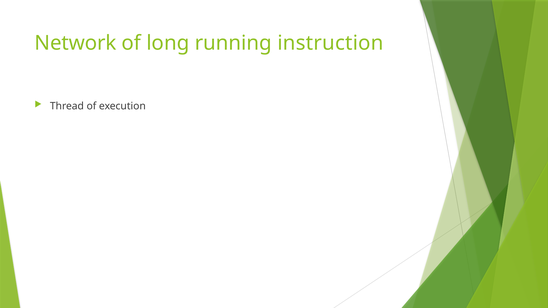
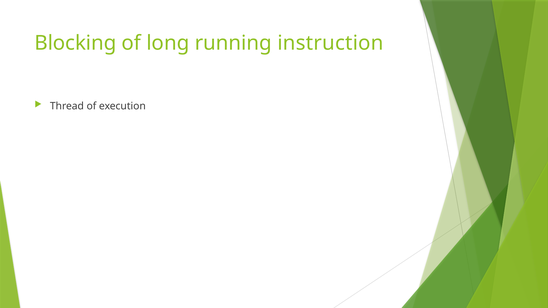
Network: Network -> Blocking (75, 43)
